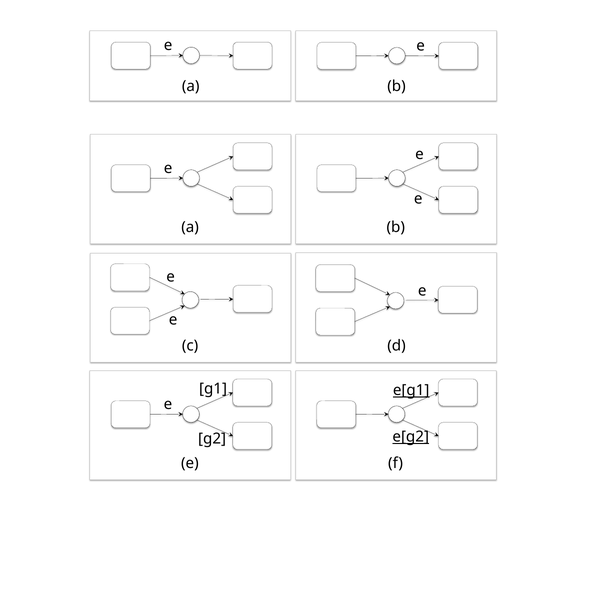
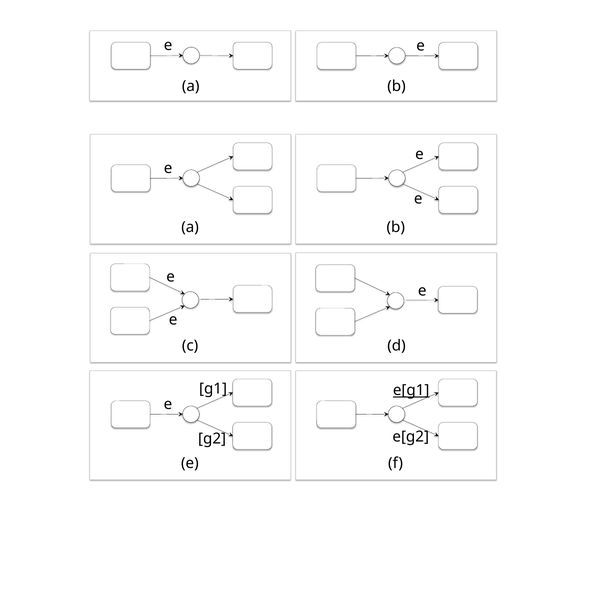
e[g2 underline: present -> none (411, 437)
